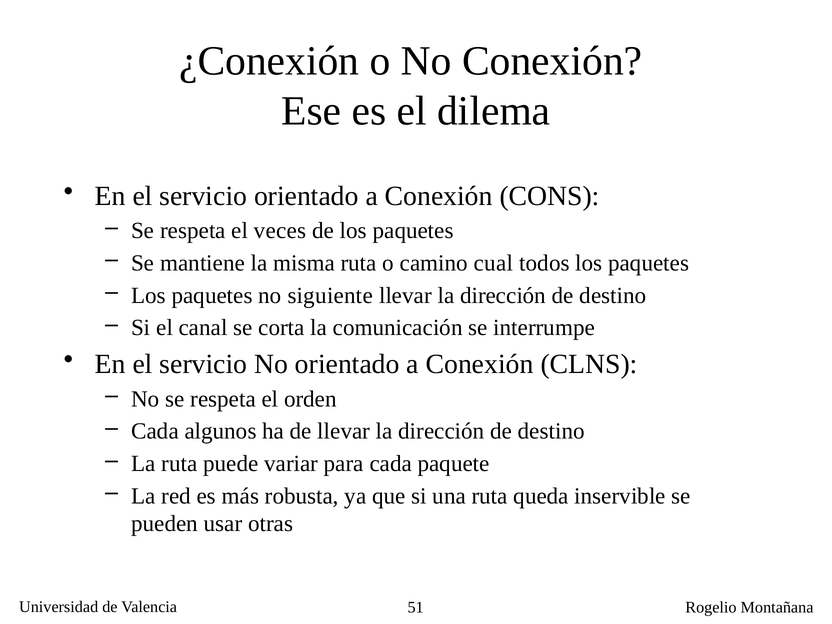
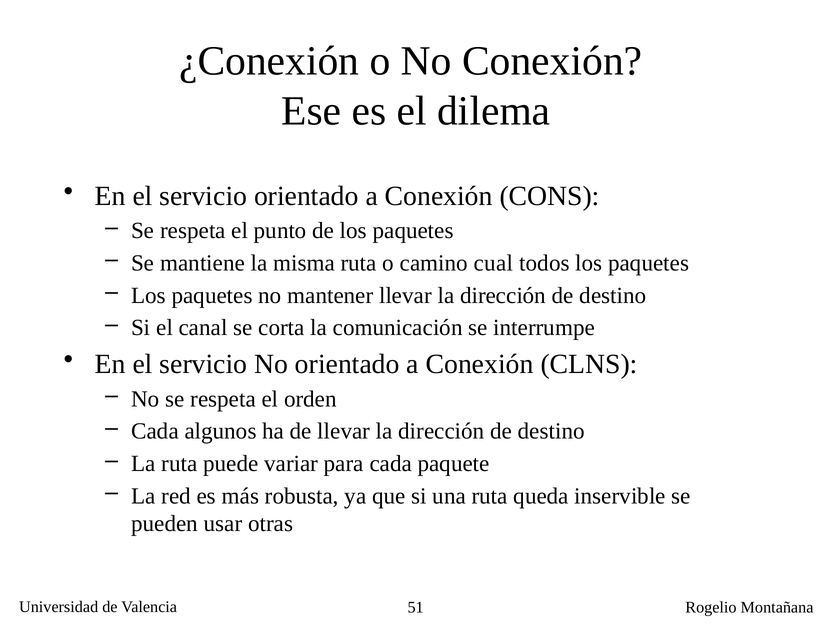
veces: veces -> punto (280, 231)
siguiente: siguiente -> mantener (330, 295)
